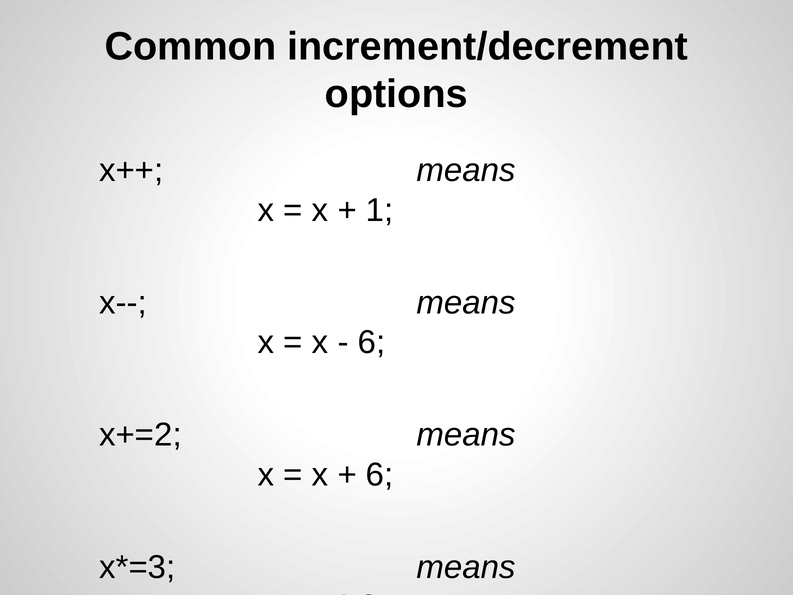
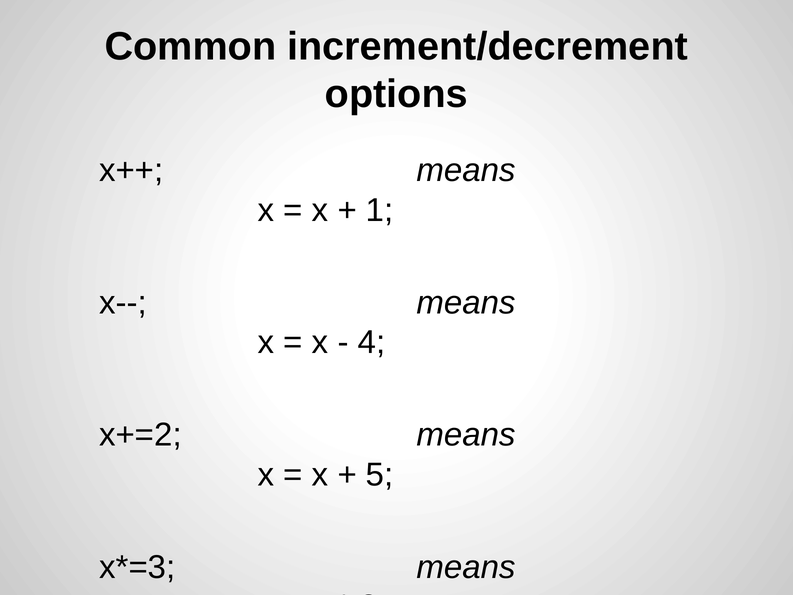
6: 6 -> 4 (372, 342)
6: 6 -> 5 (380, 475)
